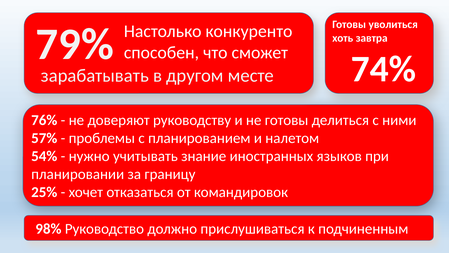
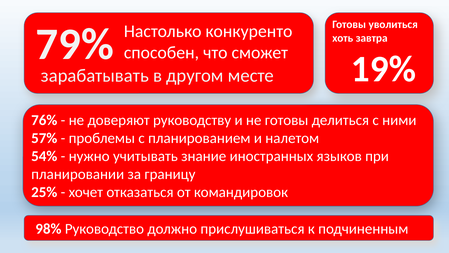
74%: 74% -> 19% (383, 69)
